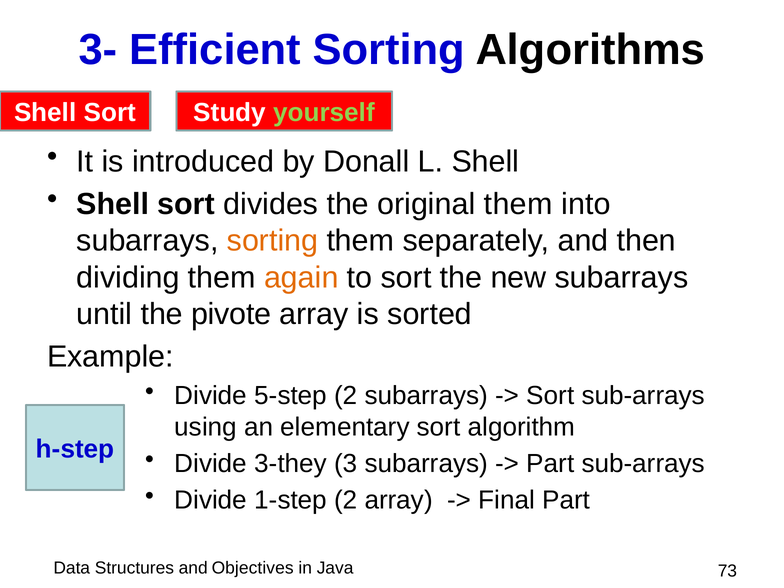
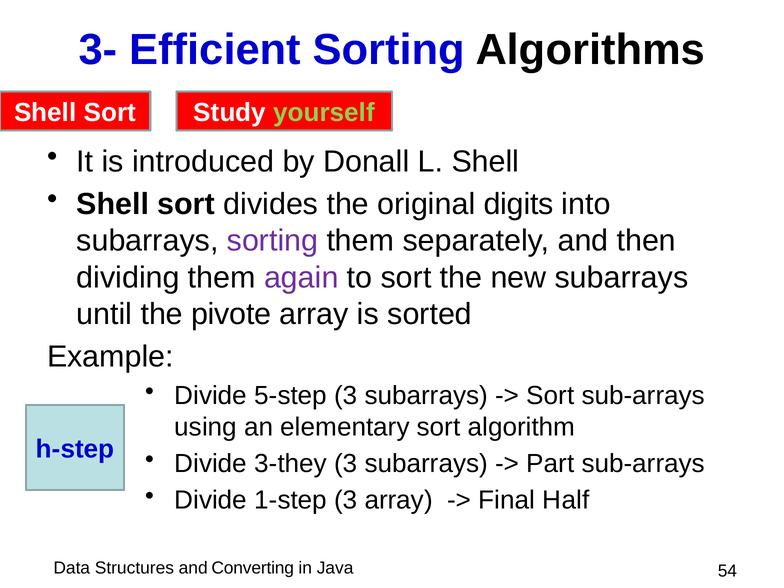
original them: them -> digits (519, 204)
sorting colour: orange -> purple (273, 241)
again colour: orange -> purple (301, 277)
5-step 2: 2 -> 3 (346, 396)
1-step 2: 2 -> 3 (346, 500)
Final Part: Part -> Half (566, 500)
Objectives: Objectives -> Converting (253, 568)
73: 73 -> 54 (727, 571)
